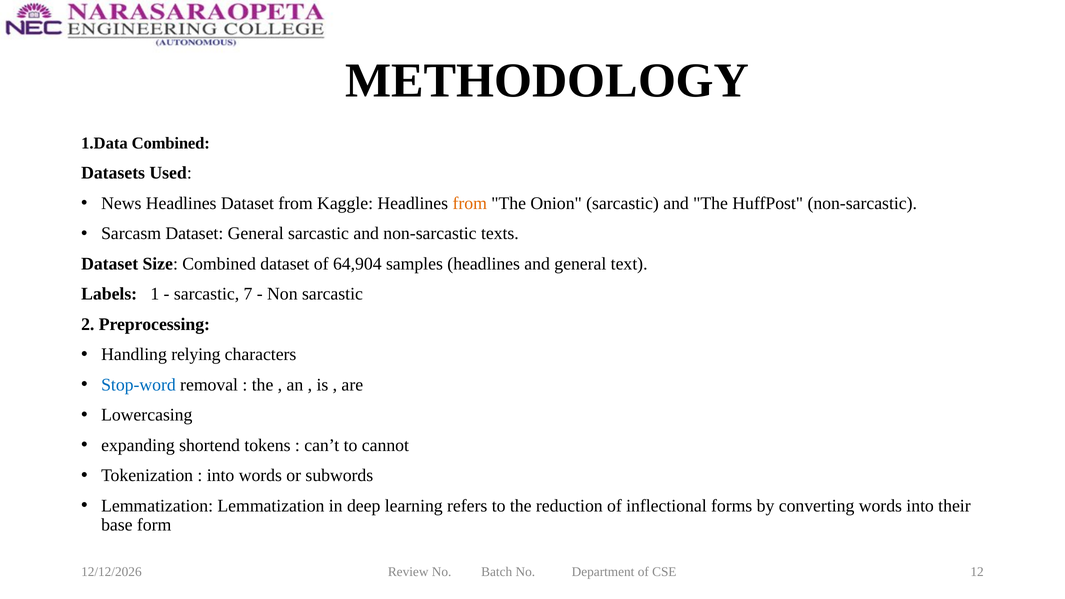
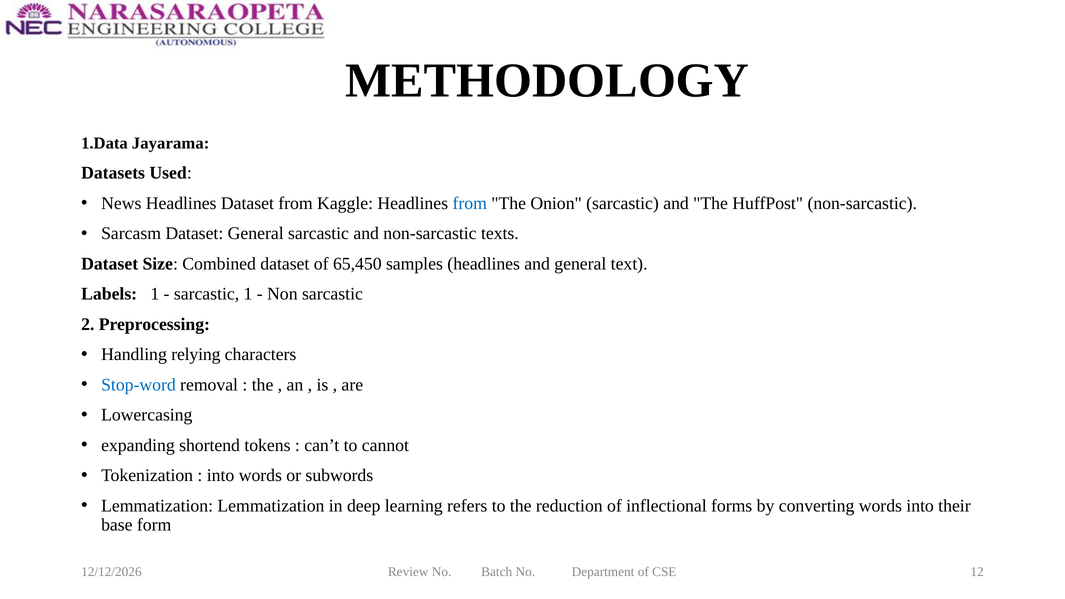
1.Data Combined: Combined -> Jayarama (171, 143)
from colour: orange -> blue (470, 203)
64,904: 64,904 -> 65,450 (357, 264)
sarcastic 7: 7 -> 1 (248, 294)
